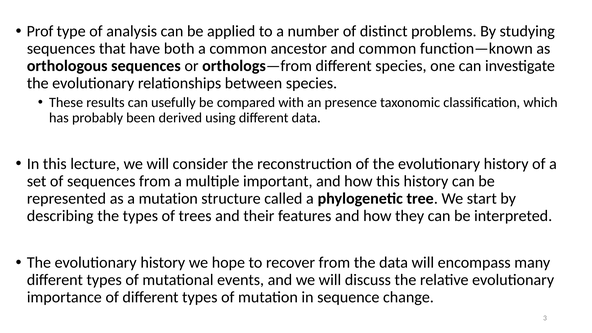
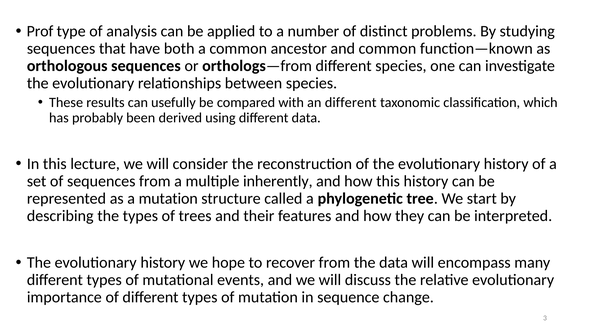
an presence: presence -> different (351, 103)
important: important -> inherently (278, 181)
